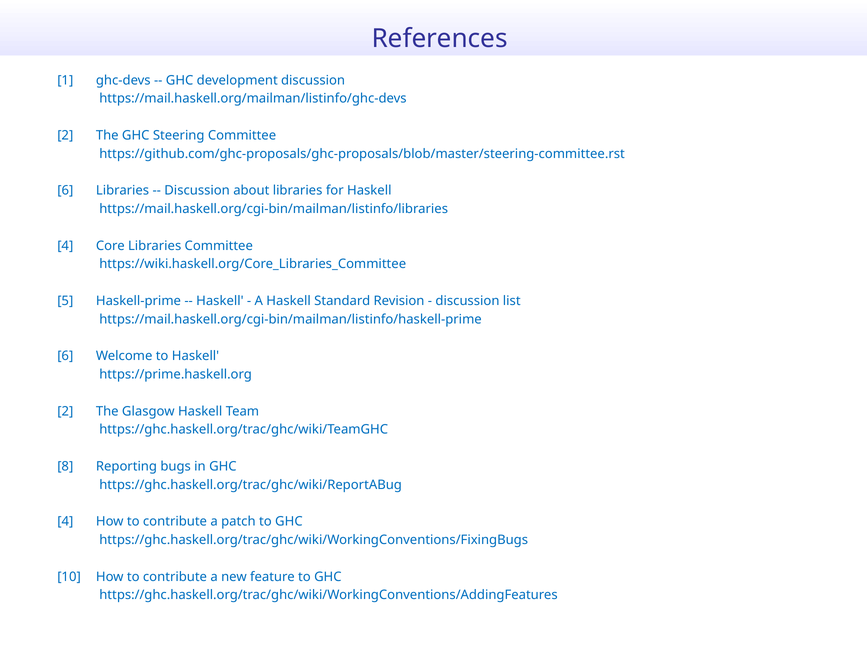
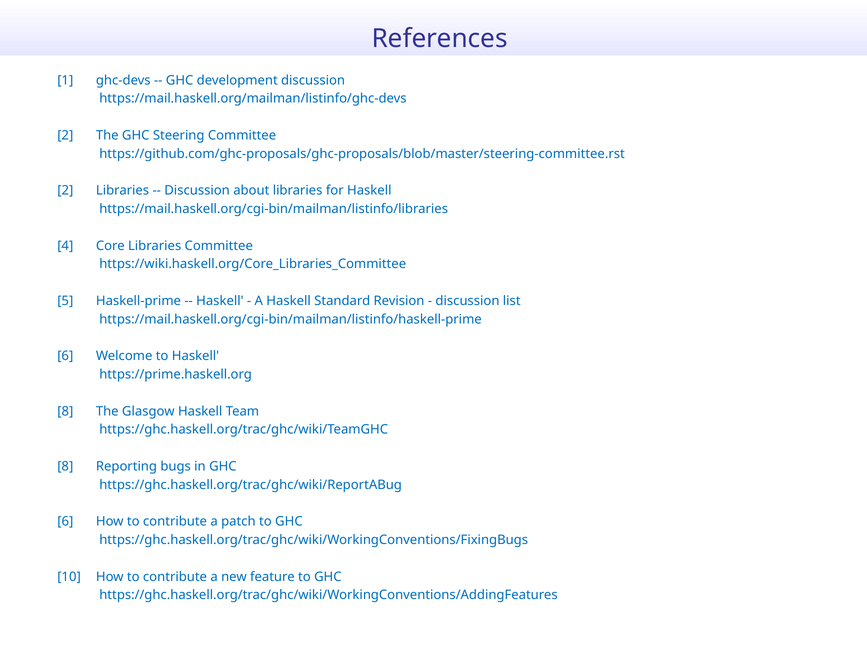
6: 6 -> 2 (65, 191)
2: 2 -> 8 (65, 411)
4: 4 -> 6 (65, 522)
